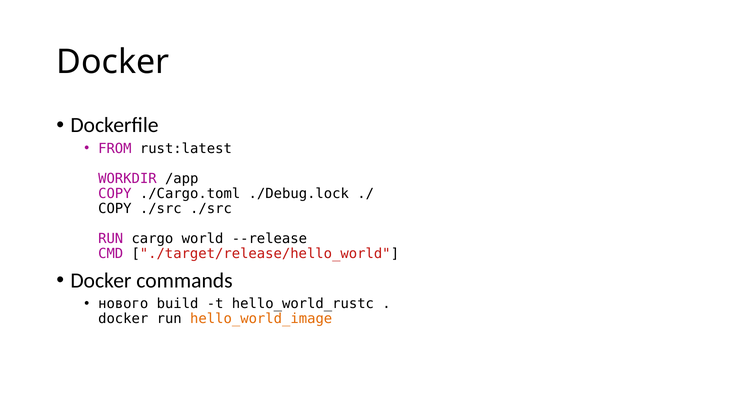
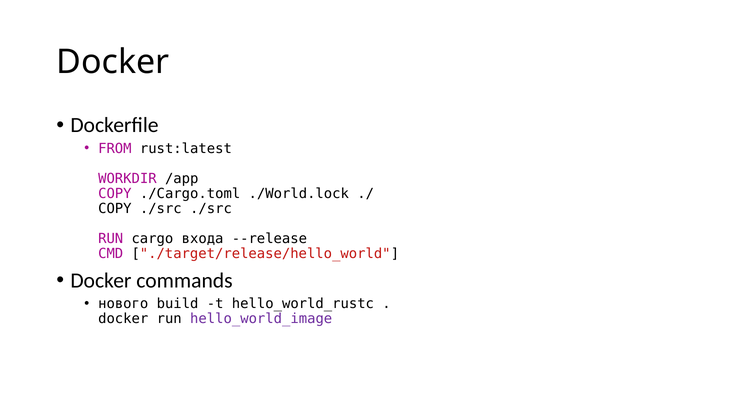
./Debug.lock: ./Debug.lock -> ./World.lock (299, 193)
world: world -> входа (203, 238)
hello_world_image colour: orange -> purple (261, 318)
